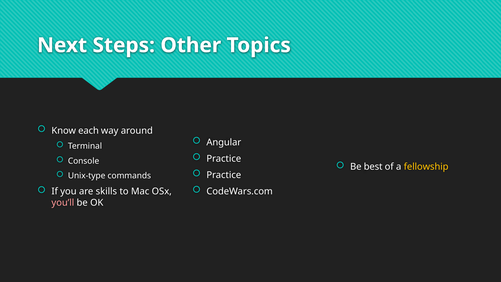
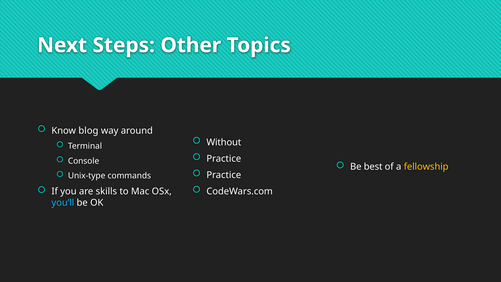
each: each -> blog (88, 131)
Angular: Angular -> Without (224, 142)
you’ll colour: pink -> light blue (63, 203)
